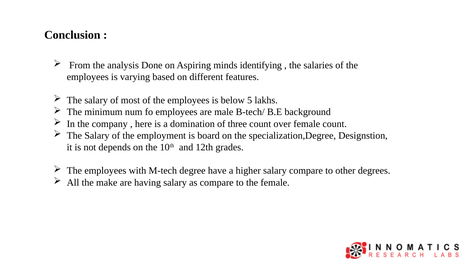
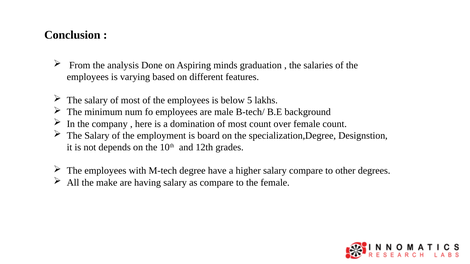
identifying: identifying -> graduation (261, 65)
domination of three: three -> most (237, 124)
